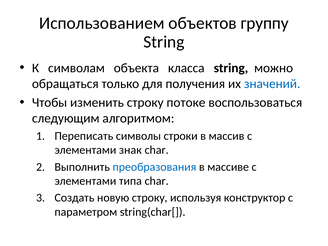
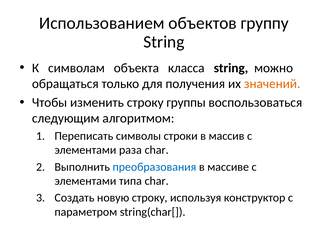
значений colour: blue -> orange (272, 84)
потоке: потоке -> группы (186, 103)
знак: знак -> раза (130, 150)
